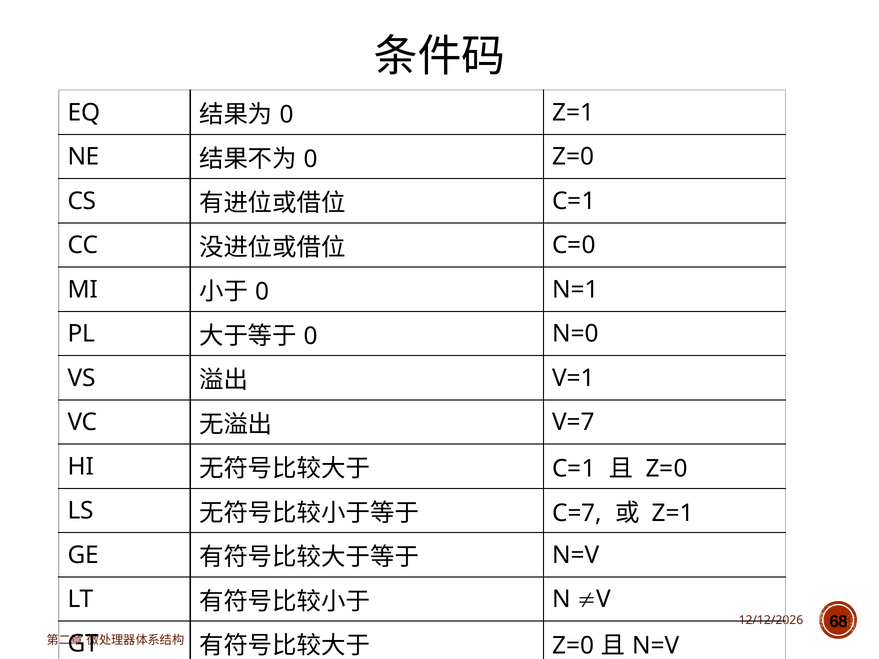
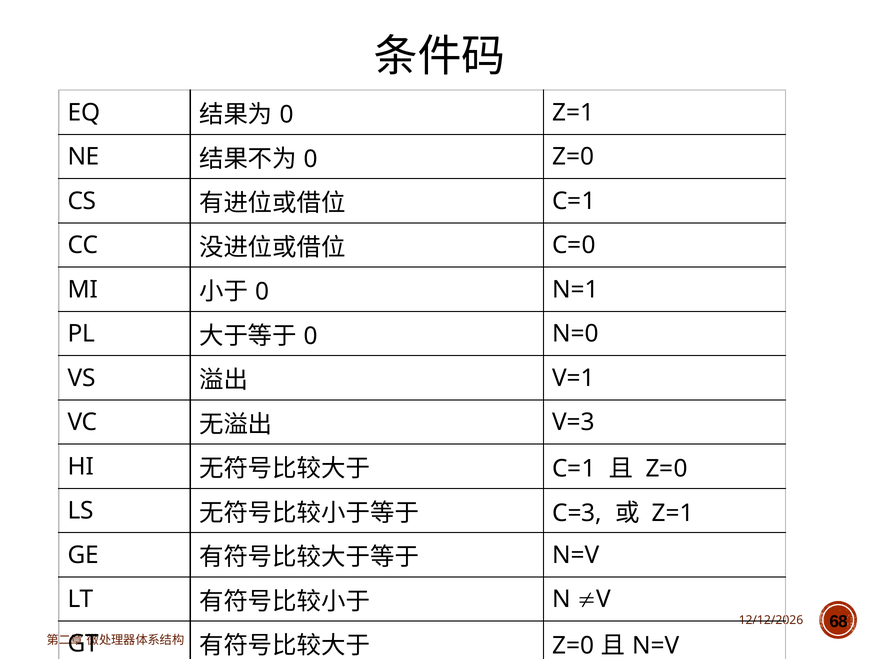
V=7: V=7 -> V=3 (573, 422)
C=7: C=7 -> C=3 (577, 513)
